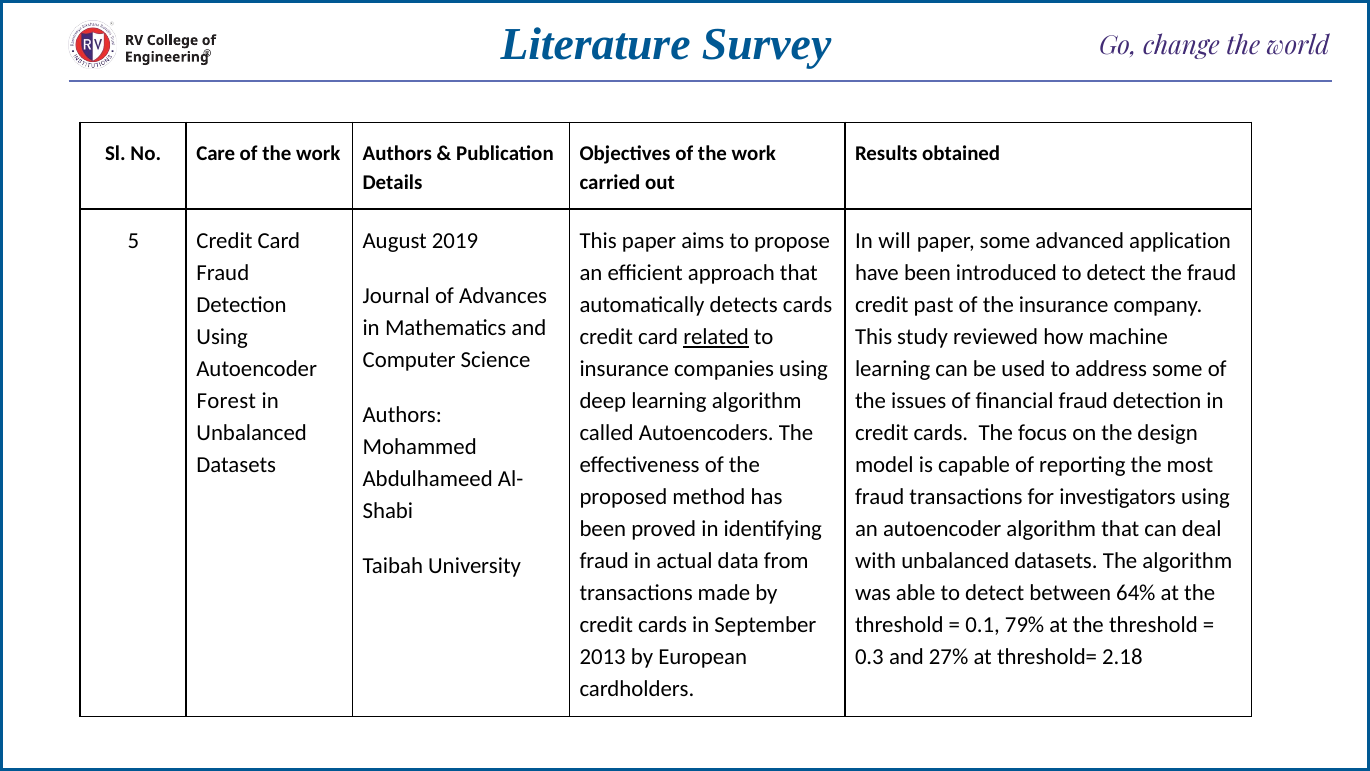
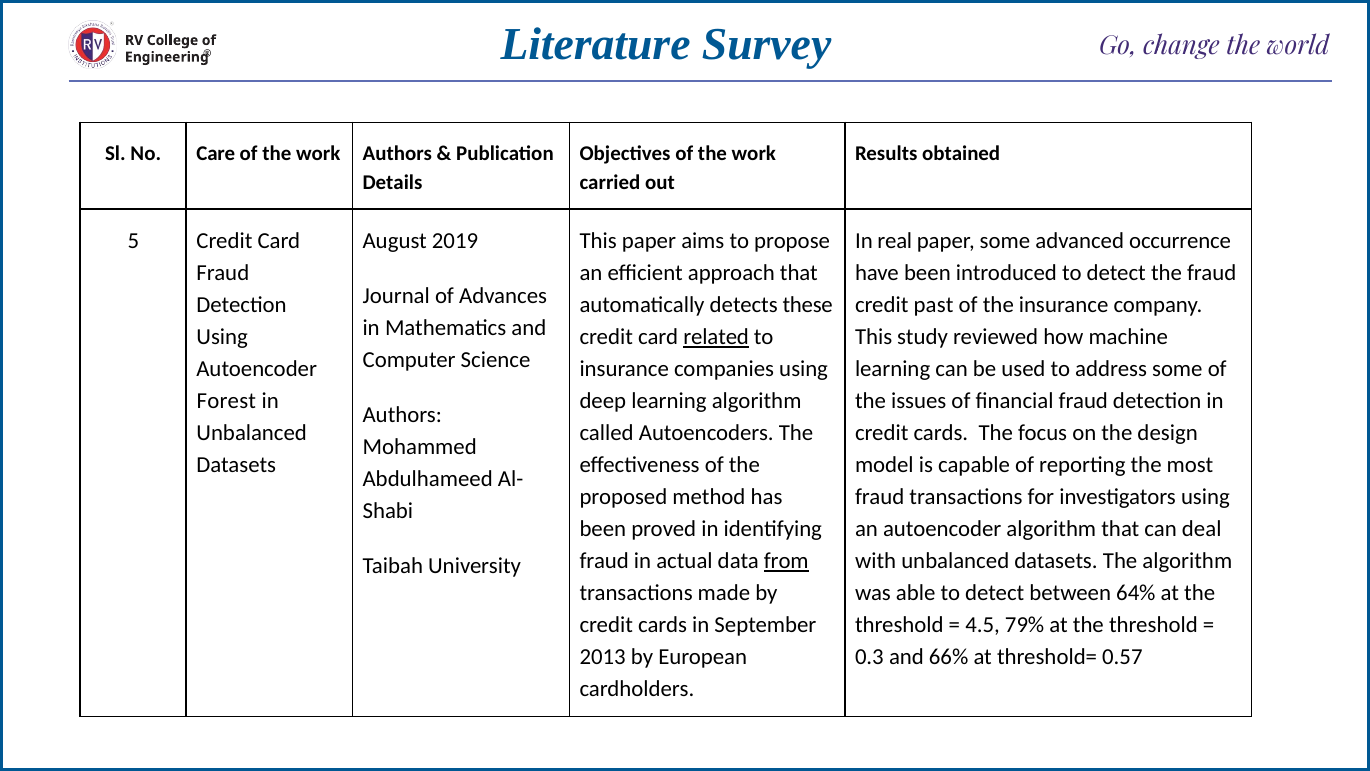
will: will -> real (895, 241)
application: application -> occurrence (1180, 241)
detects cards: cards -> these (808, 305)
from underline: none -> present (786, 561)
0.1: 0.1 -> 4.5 (983, 625)
27%: 27% -> 66% (949, 657)
2.18: 2.18 -> 0.57 (1122, 657)
